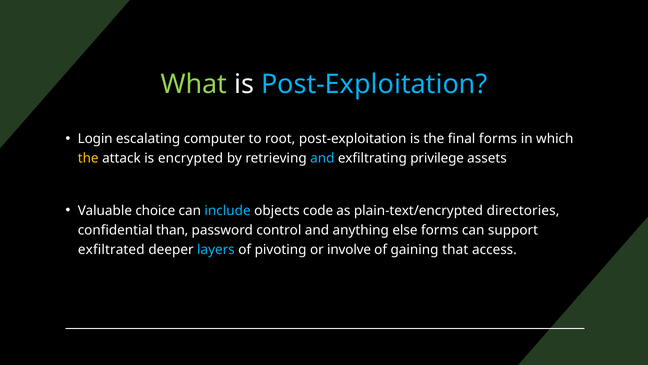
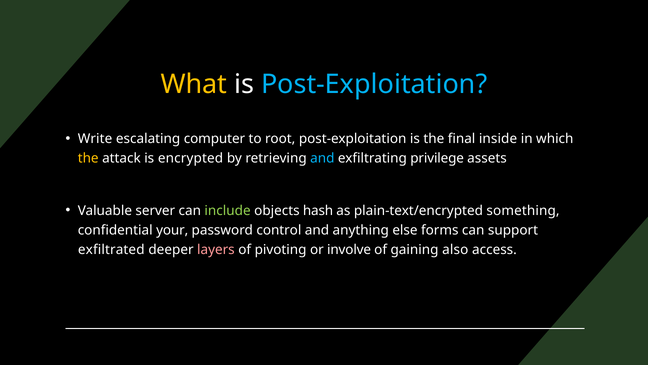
What colour: light green -> yellow (194, 84)
Login: Login -> Write (95, 139)
final forms: forms -> inside (498, 139)
choice: choice -> server (155, 210)
include colour: light blue -> light green (228, 210)
code: code -> hash (318, 210)
directories: directories -> something (523, 210)
than: than -> your (172, 230)
layers colour: light blue -> pink (216, 249)
that: that -> also (455, 249)
